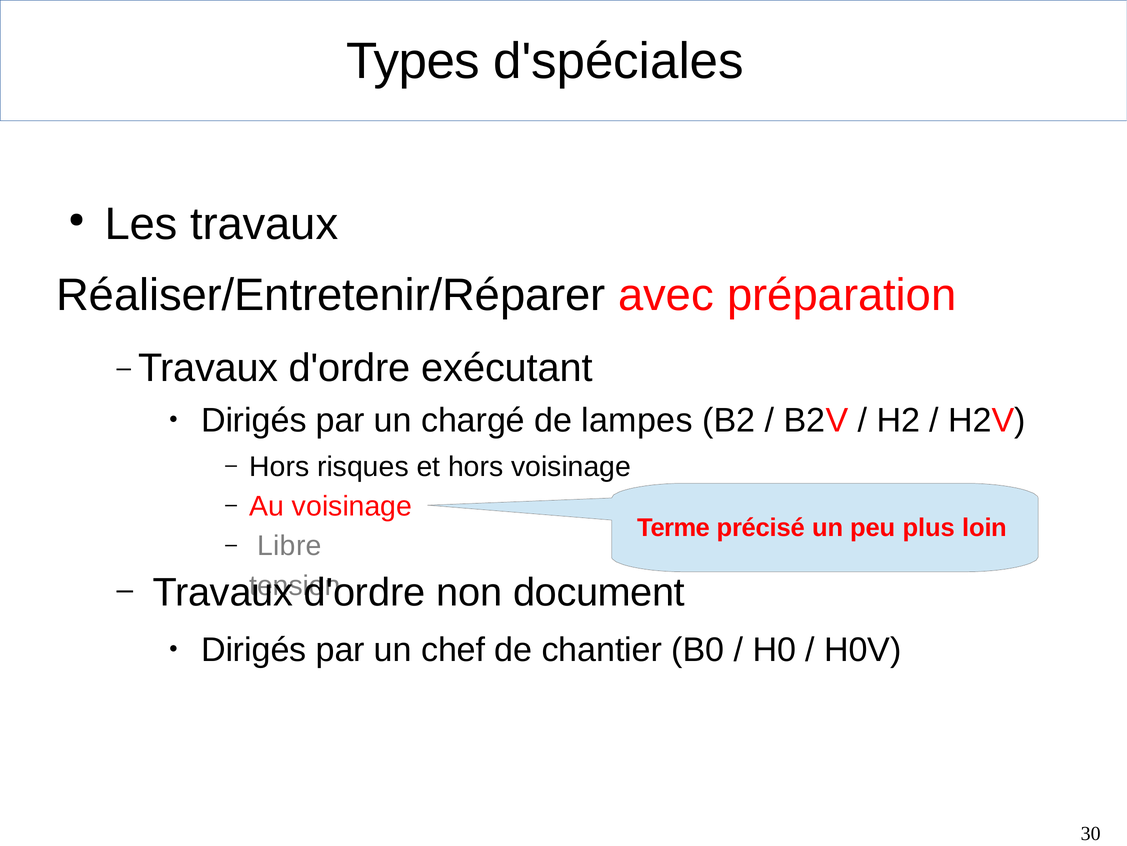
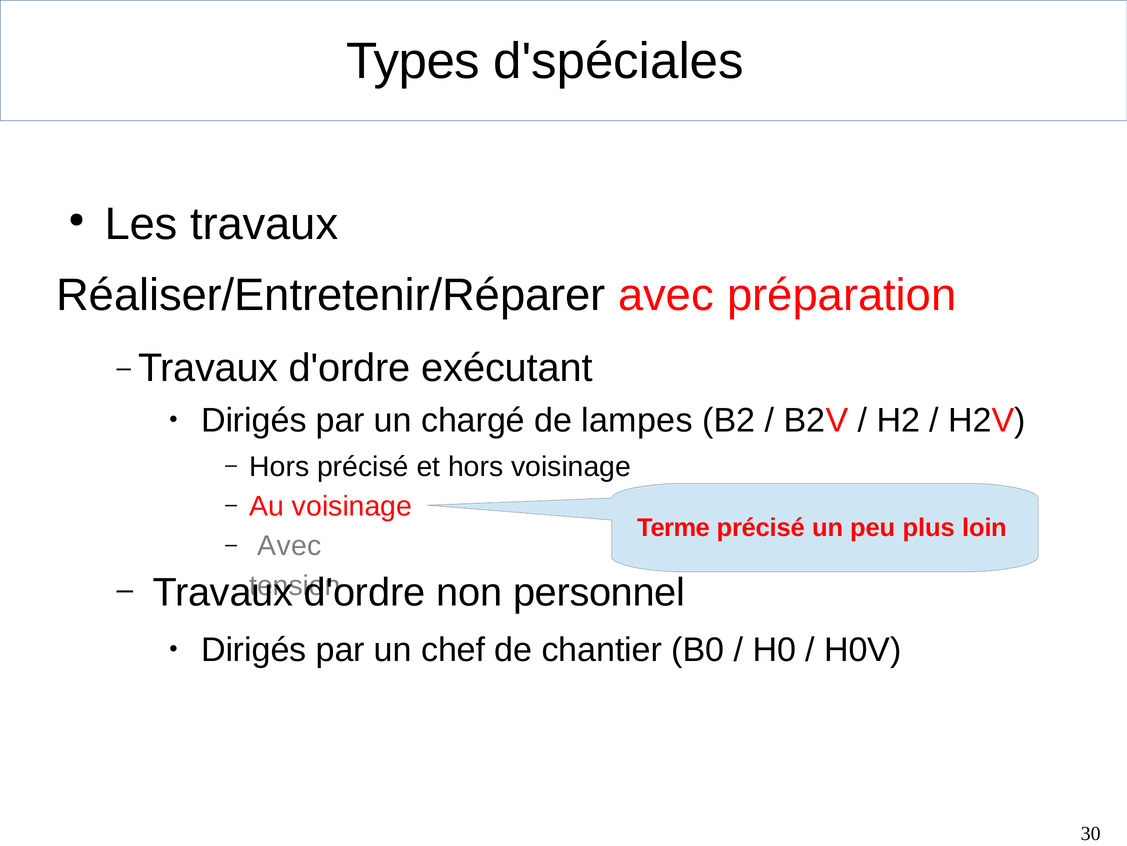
Hors risques: risques -> précisé (363, 467)
Libre: Libre -> Avec (289, 546)
document: document -> personnel (599, 592)
